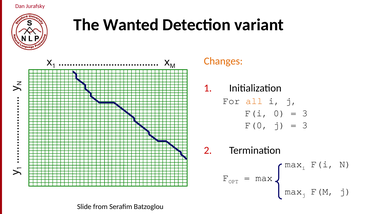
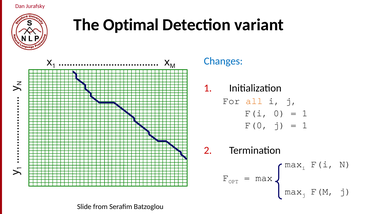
Wanted: Wanted -> Optimal (131, 25)
Changes colour: orange -> blue (223, 61)
3: 3 -> 1 (305, 113)
3: 3 -> 1 (305, 125)
